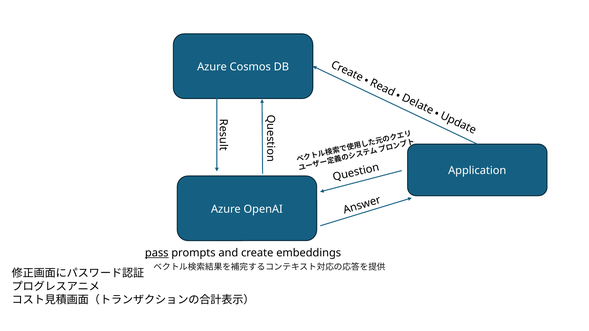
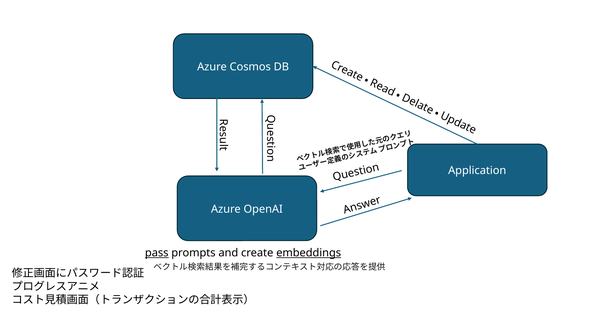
embeddings underline: none -> present (309, 253)
